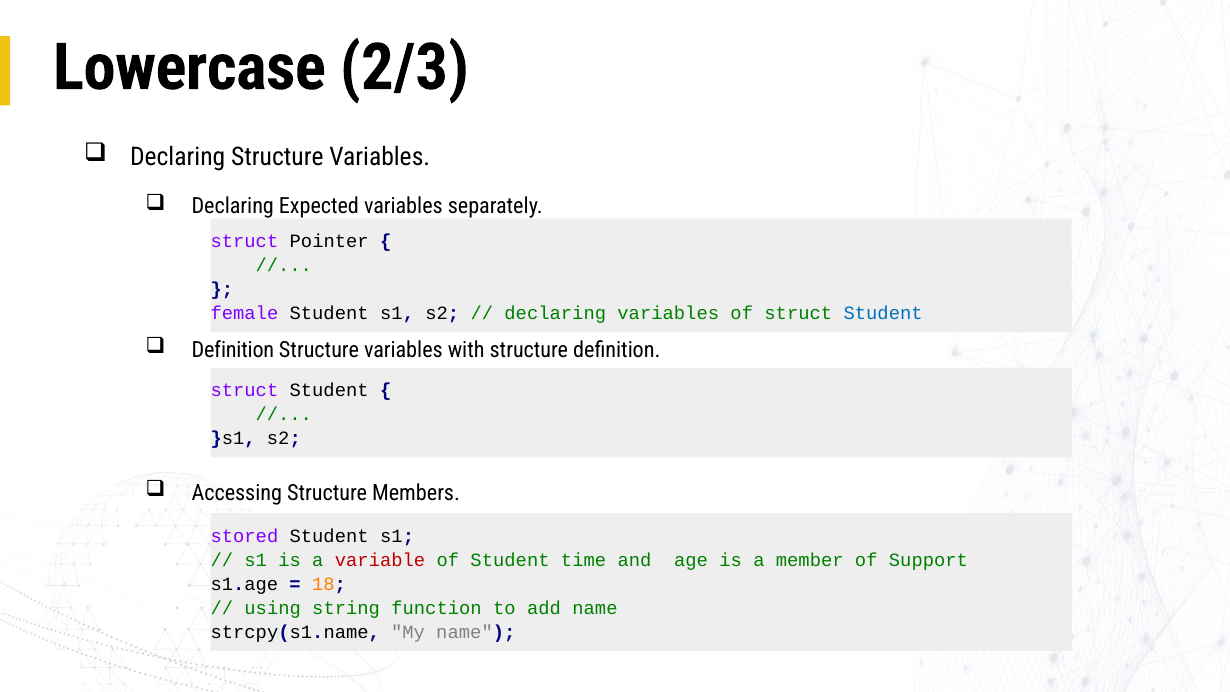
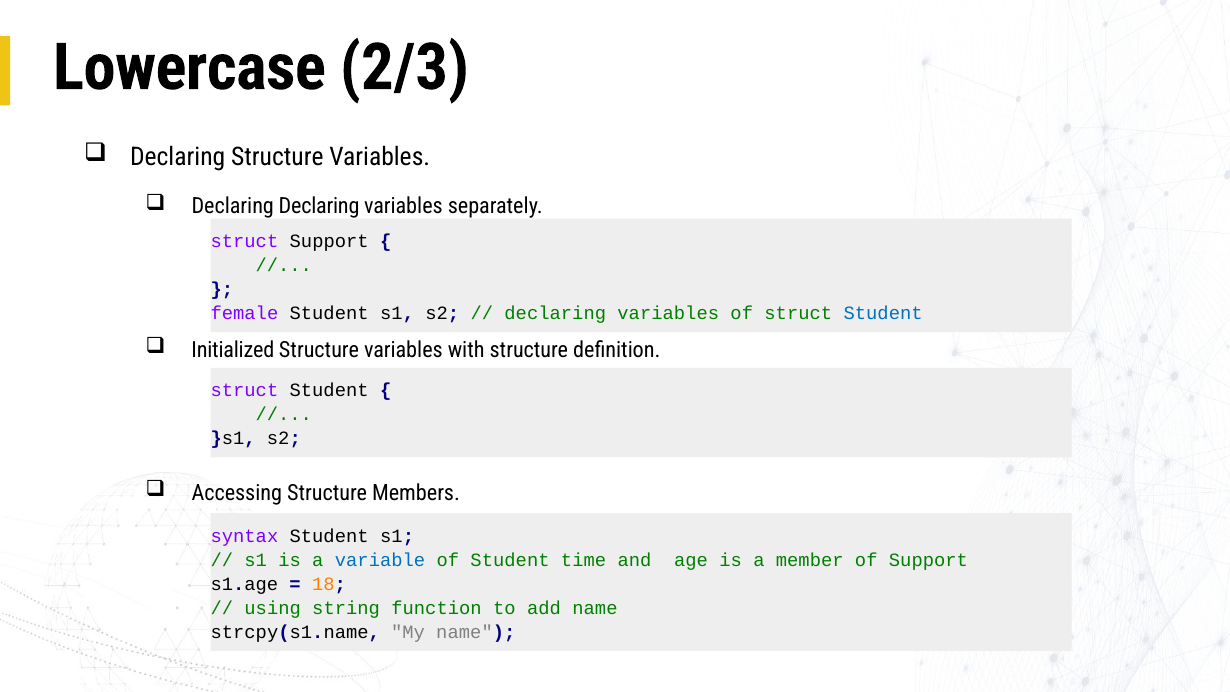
Declaring Expected: Expected -> Declaring (319, 206)
struct Pointer: Pointer -> Support (329, 241)
Definition: Definition -> Initialized (233, 350)
stored: stored -> syntax (244, 536)
variable colour: red -> blue (380, 560)
